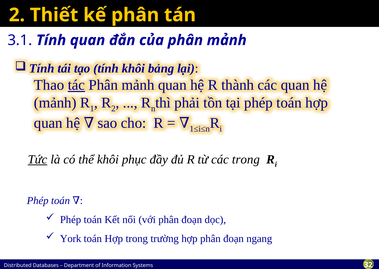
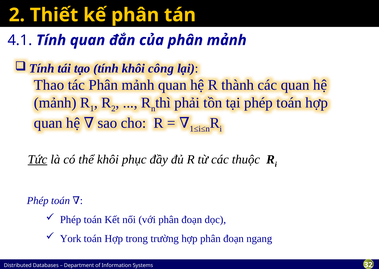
3.1: 3.1 -> 4.1 (20, 40)
bảng: bảng -> công (161, 68)
tác underline: present -> none (76, 85)
các trong: trong -> thuộc (246, 159)
